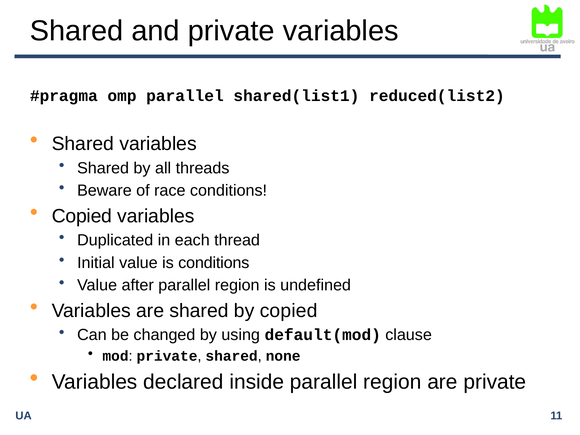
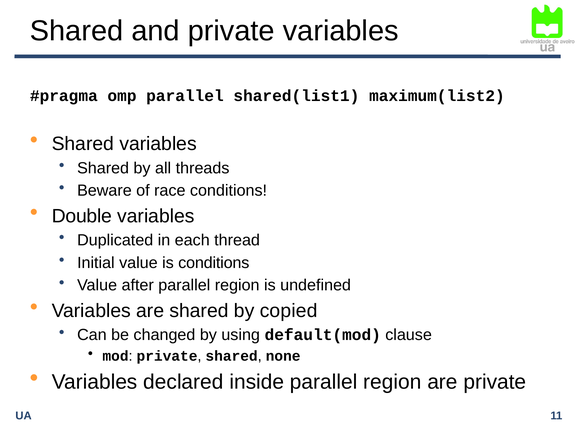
reduced(list2: reduced(list2 -> maximum(list2 (437, 96)
Copied: Copied -> Double (82, 216)
